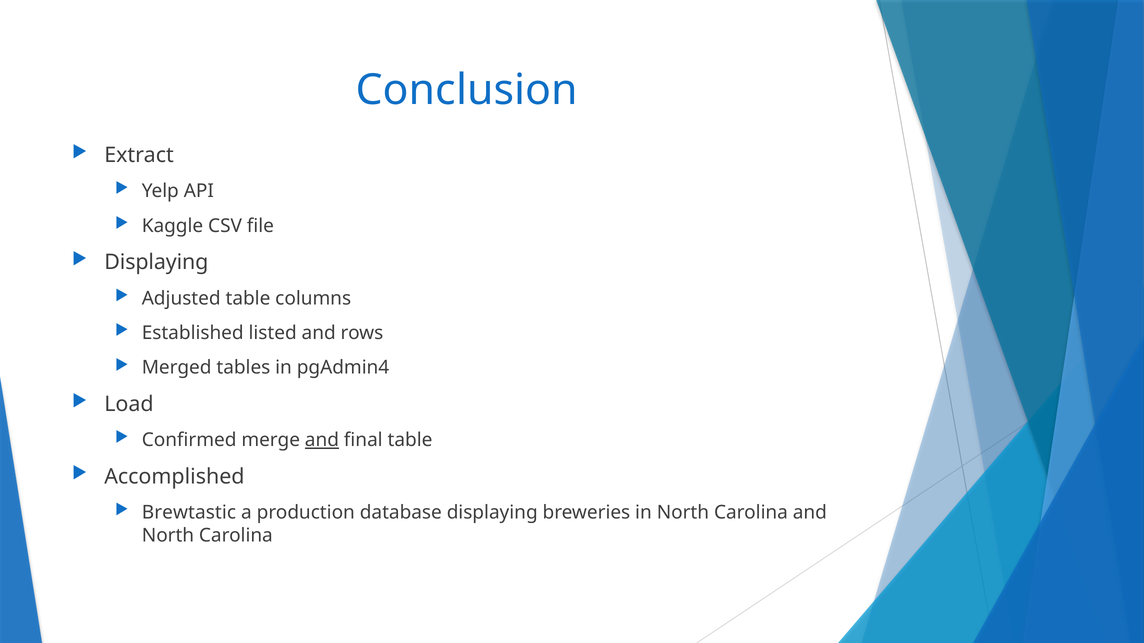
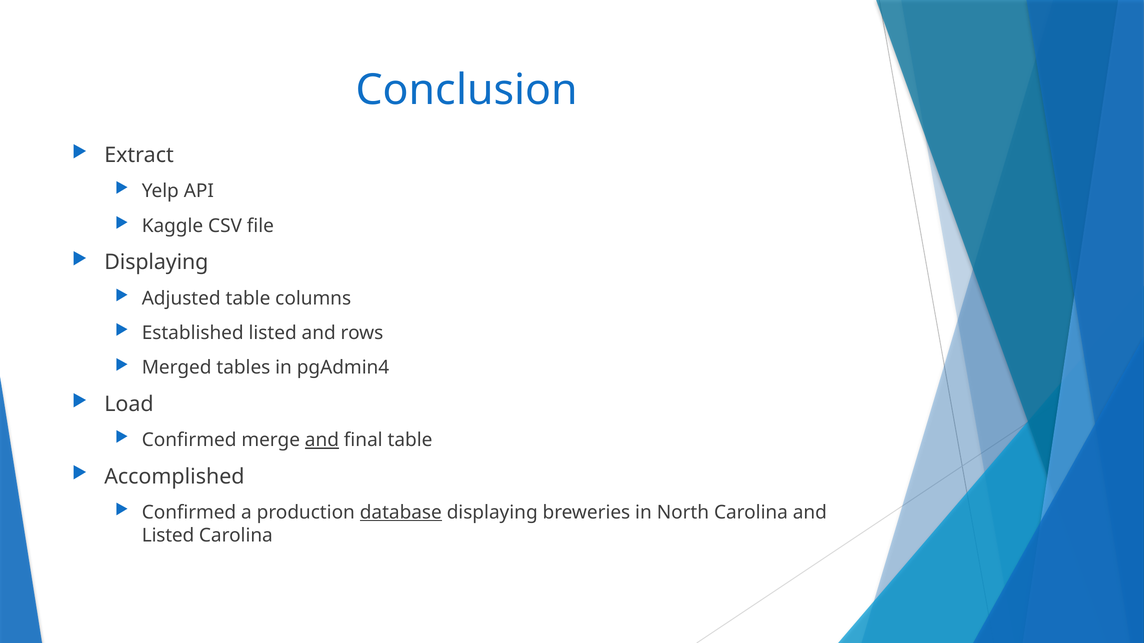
Brewtastic: Brewtastic -> Confirmed (189, 513)
database underline: none -> present (401, 513)
North: North -> Listed (168, 536)
